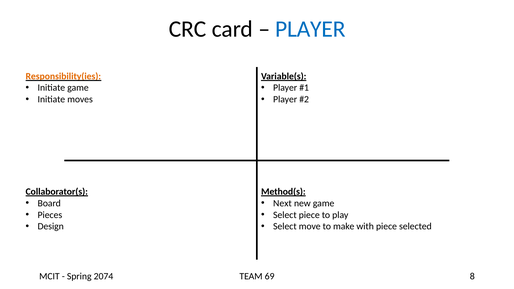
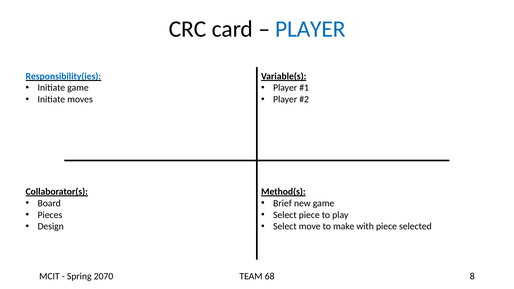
Responsibility(ies colour: orange -> blue (63, 76)
Next: Next -> Brief (282, 203)
2074: 2074 -> 2070 (103, 276)
69: 69 -> 68 (270, 276)
